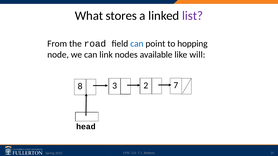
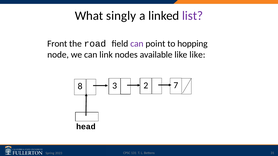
stores: stores -> singly (121, 16)
From: From -> Front (57, 44)
can colour: blue -> purple (137, 44)
like will: will -> like (197, 55)
